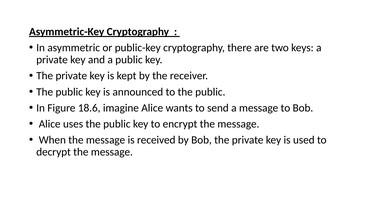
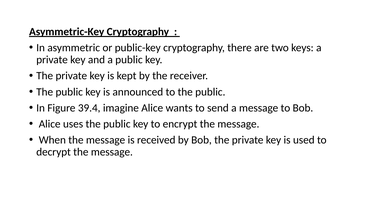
18.6: 18.6 -> 39.4 (89, 108)
